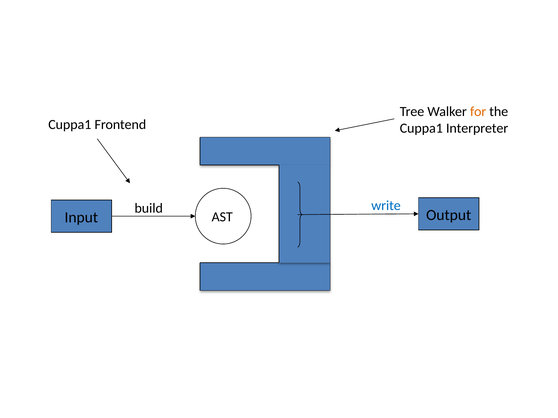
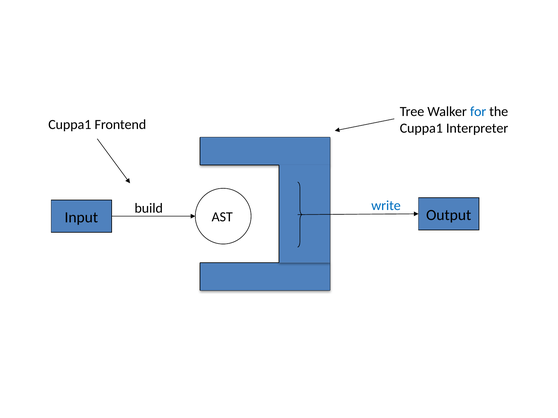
for colour: orange -> blue (478, 112)
